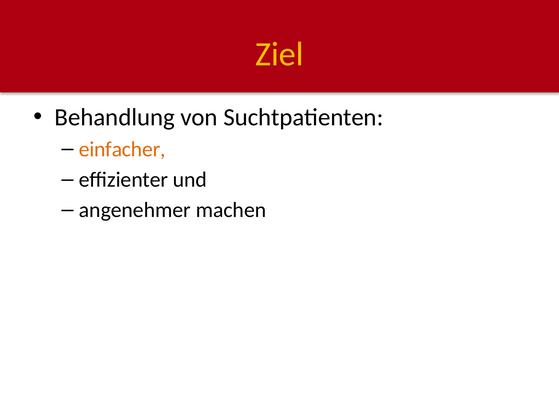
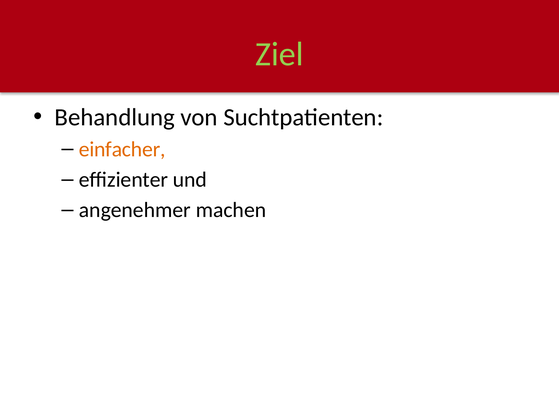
Ziel colour: yellow -> light green (279, 54)
